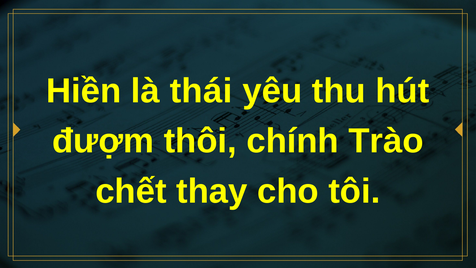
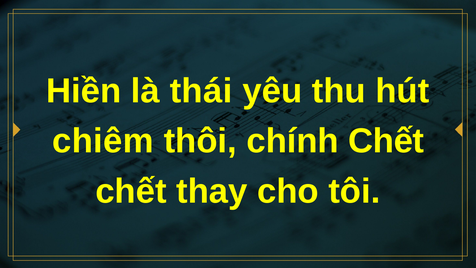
đượm: đượm -> chiêm (103, 141)
chính Trào: Trào -> Chết (386, 141)
